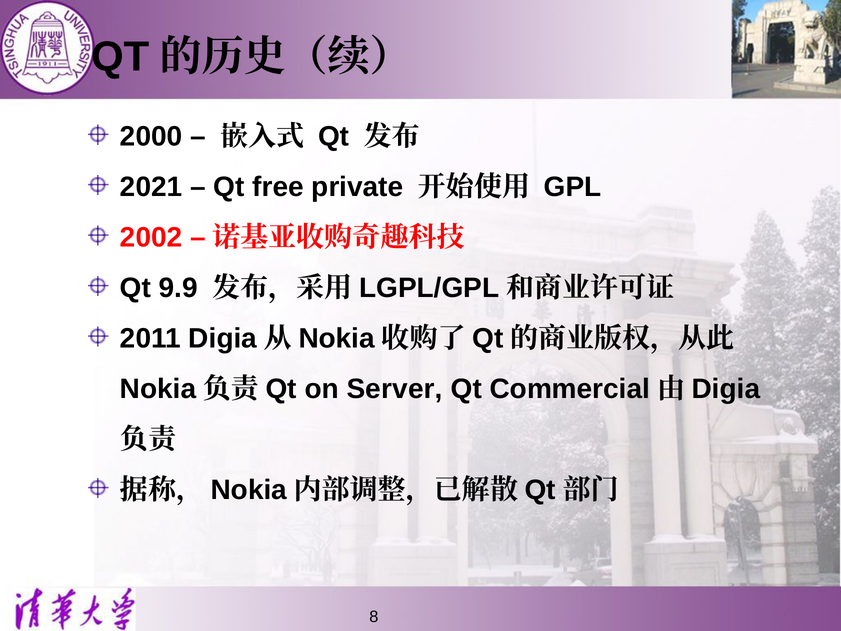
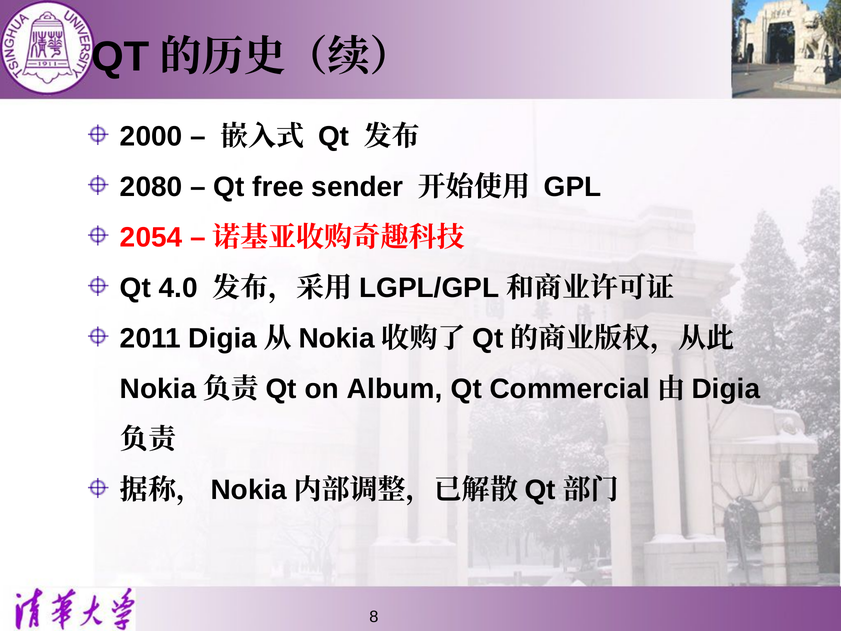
2021: 2021 -> 2080 (151, 187)
private: private -> sender (357, 187)
2002: 2002 -> 2054 (151, 238)
9.9: 9.9 -> 4.0 (178, 288)
Server: Server -> Album (395, 389)
